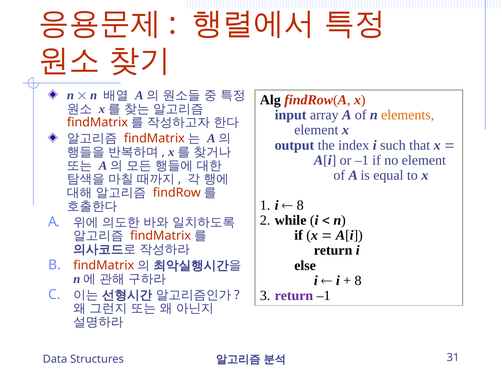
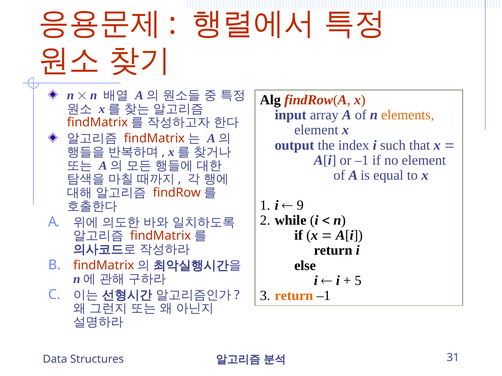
8: 8 -> 9 (300, 206)
8: 8 -> 5 (358, 281)
return colour: purple -> orange (294, 296)
